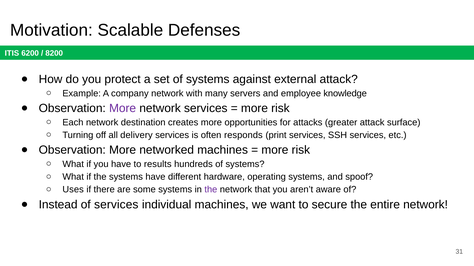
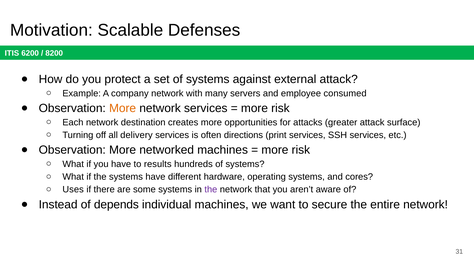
knowledge: knowledge -> consumed (345, 94)
More colour: purple -> orange (123, 109)
responds: responds -> directions (243, 135)
spoof: spoof -> cores (359, 177)
of services: services -> depends (116, 205)
